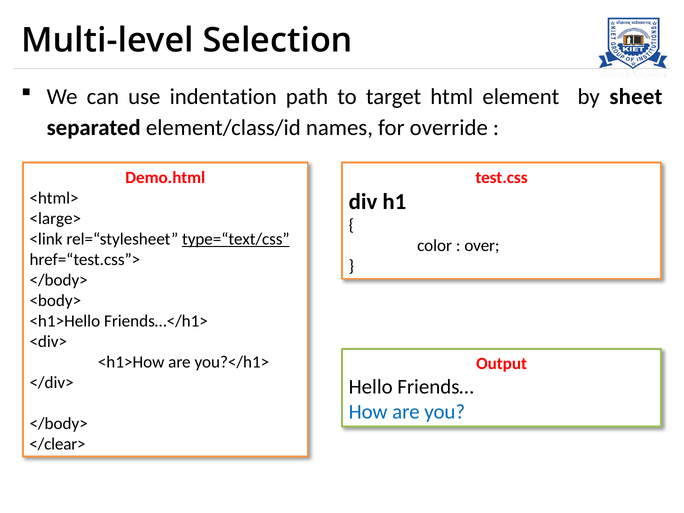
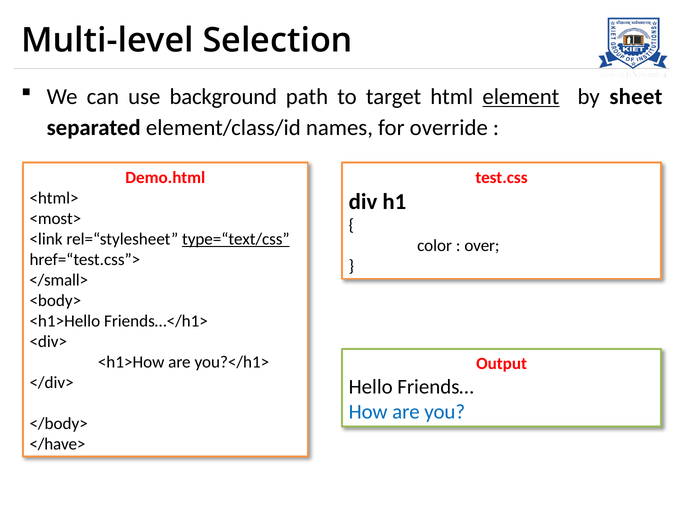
indentation: indentation -> background (223, 97)
element underline: none -> present (521, 97)
<large>: <large> -> <most> (55, 218)
</body>: </body> -> </small> (59, 280)
</clear>: </clear> -> </have> (57, 444)
